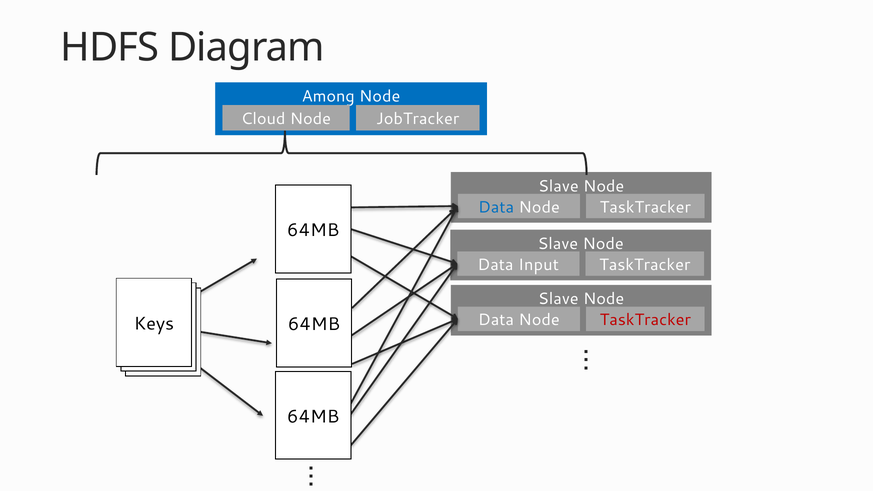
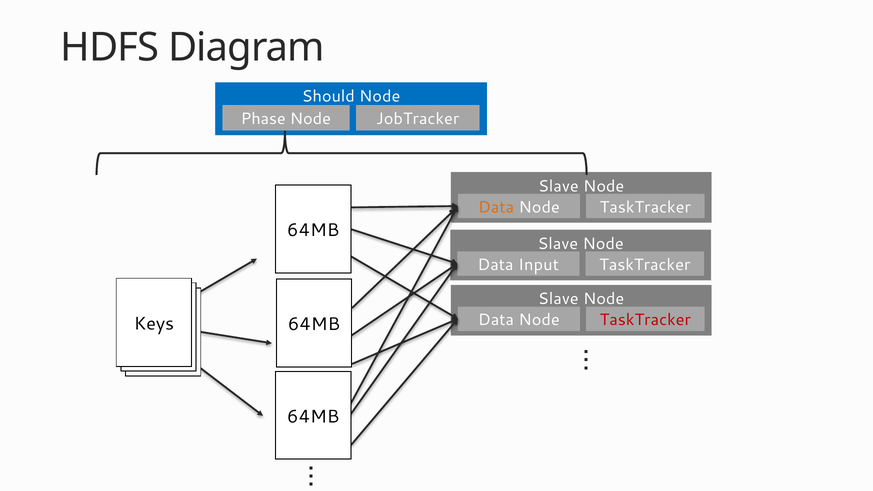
Among: Among -> Should (328, 97)
Cloud: Cloud -> Phase (263, 119)
Data colour: blue -> orange (496, 207)
